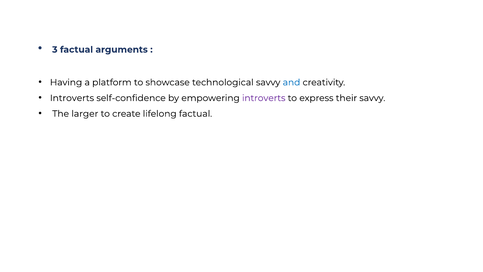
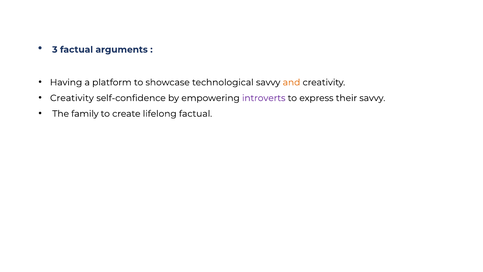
and colour: blue -> orange (291, 82)
Introverts: Introverts -> Creativity (72, 98)
larger: larger -> family (85, 114)
